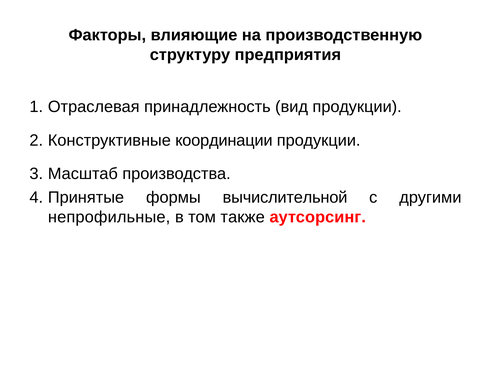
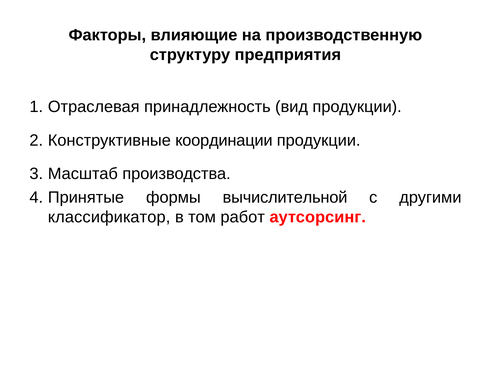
непрофильные: непрофильные -> классификатор (109, 217)
также: также -> работ (243, 217)
